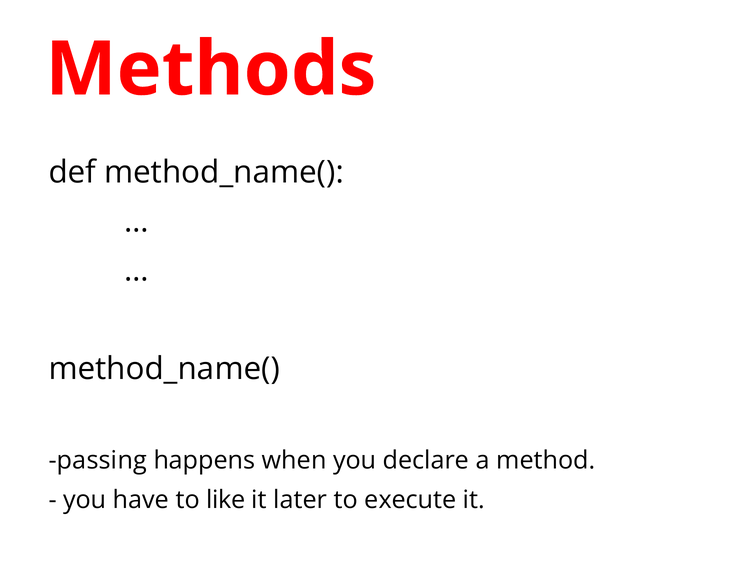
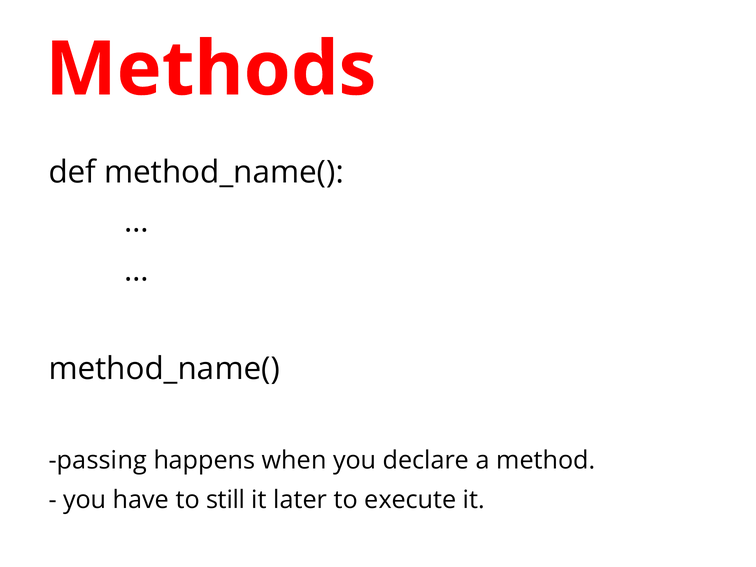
like: like -> still (226, 500)
